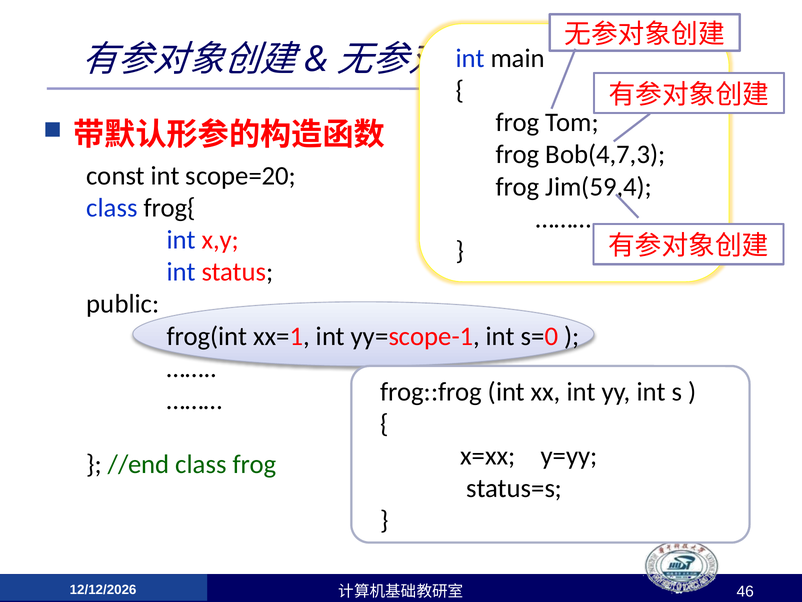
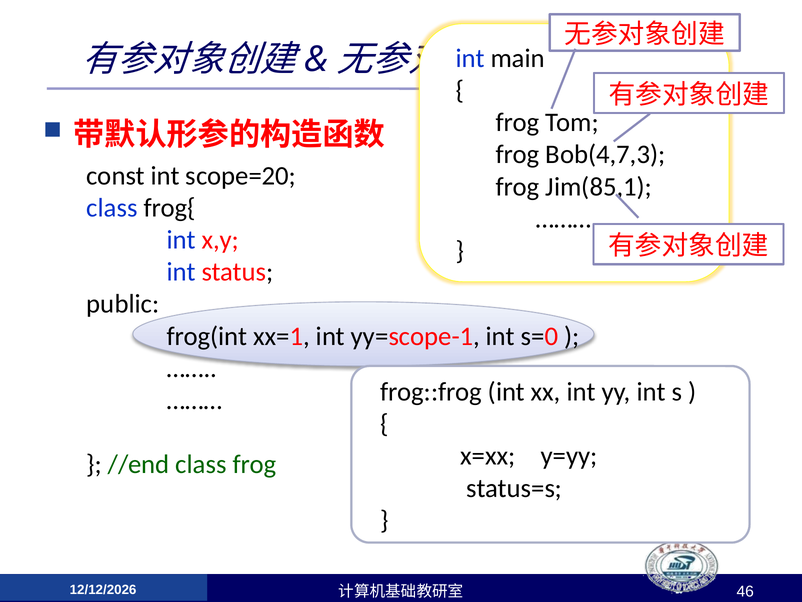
Jim(59,4: Jim(59,4 -> Jim(85,1 (599, 187)
